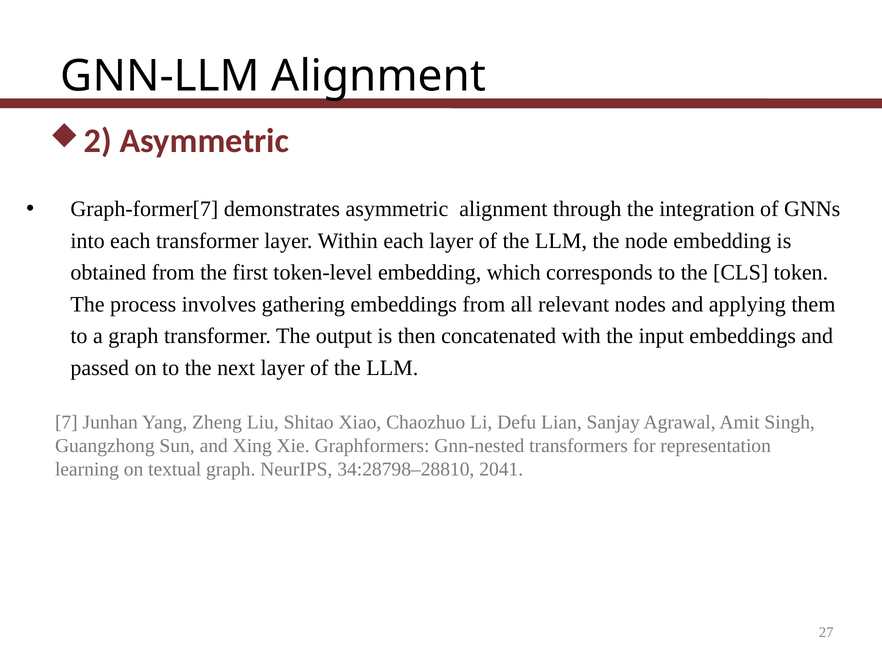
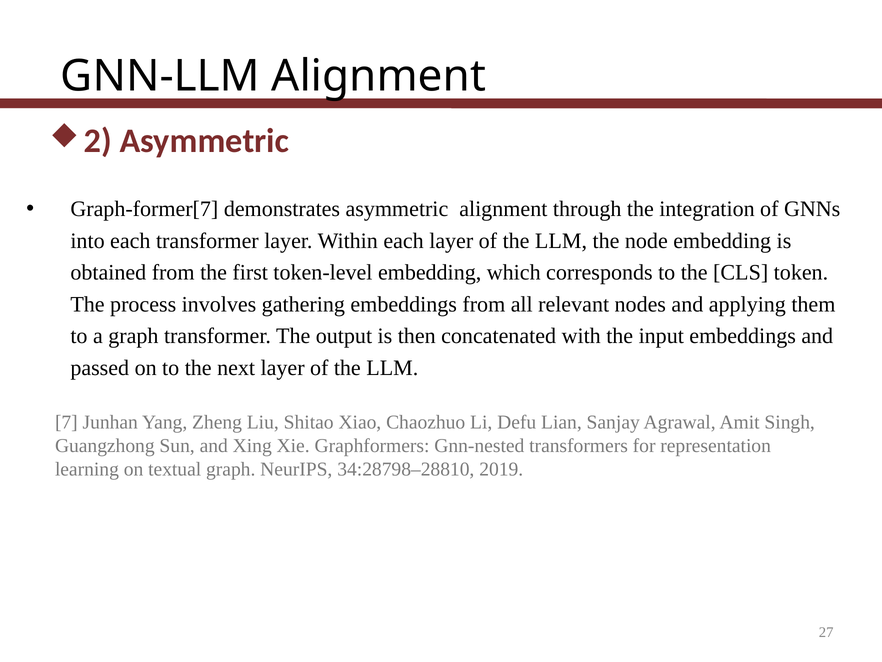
2041: 2041 -> 2019 (501, 469)
